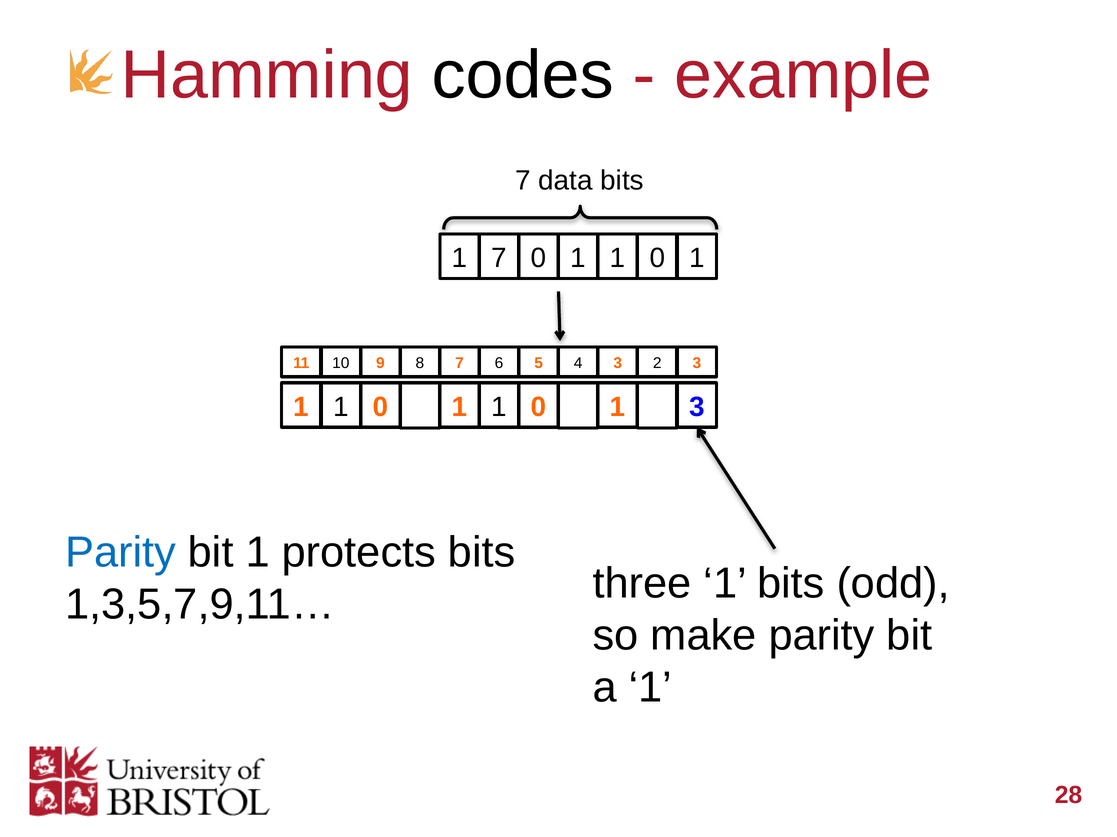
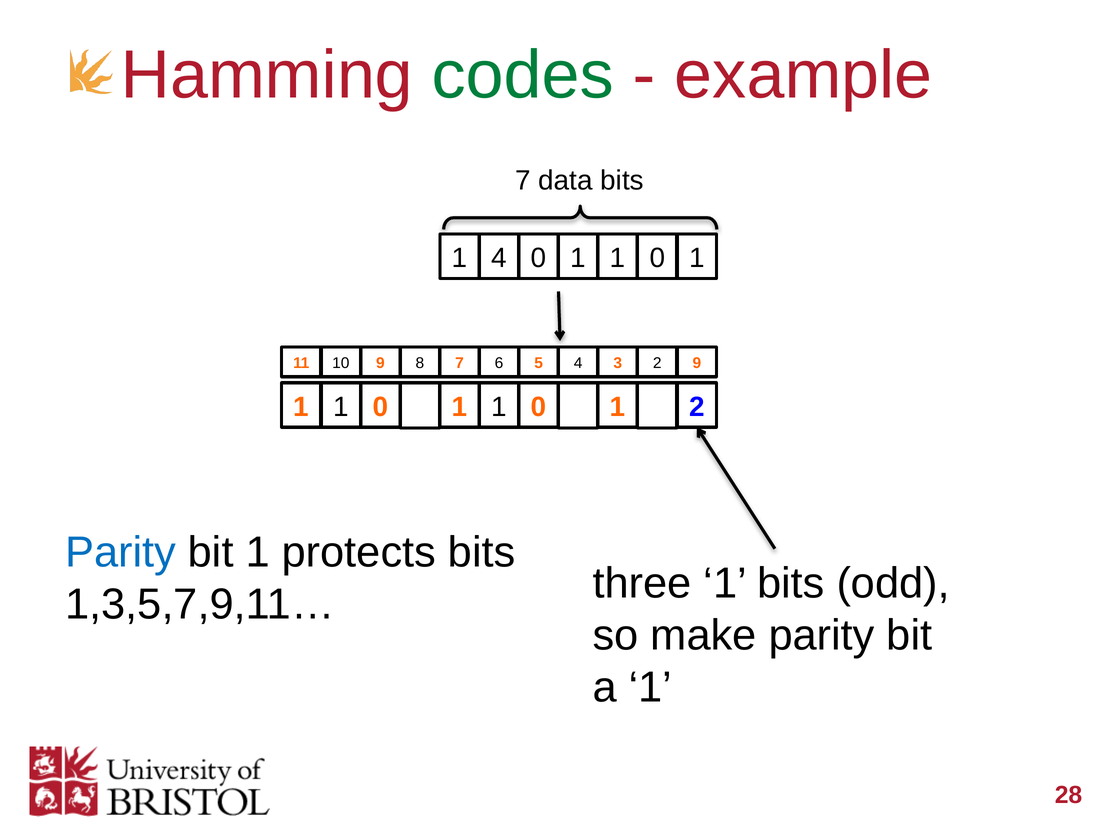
codes colour: black -> green (523, 76)
1 7: 7 -> 4 (499, 258)
2 3: 3 -> 9 (697, 363)
1 3: 3 -> 2 (697, 407)
